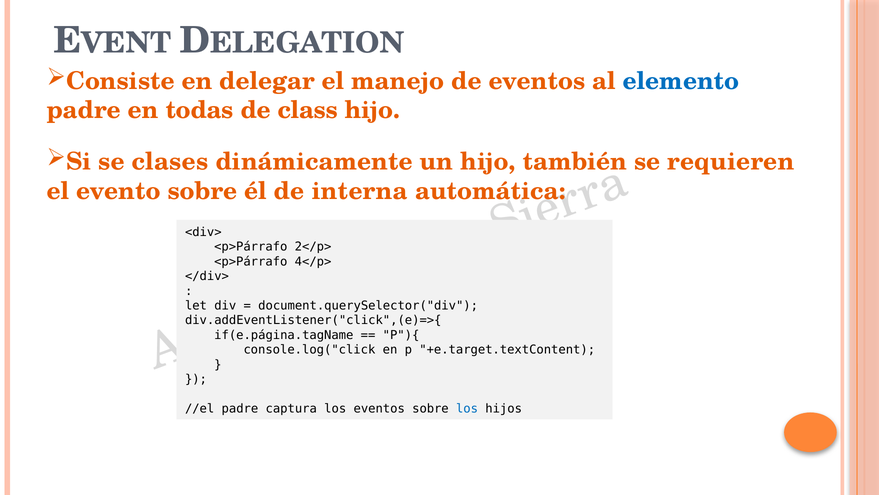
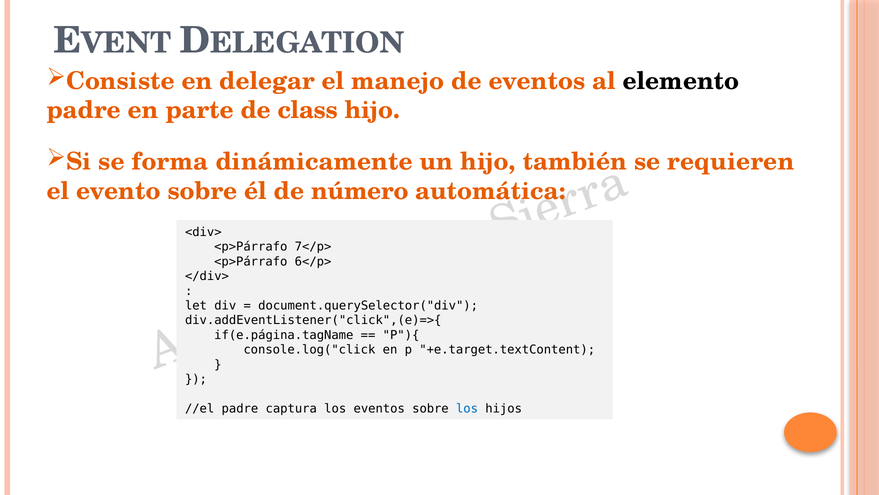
elemento colour: blue -> black (681, 81)
todas: todas -> parte (200, 110)
clases: clases -> forma (170, 162)
interna: interna -> número (360, 191)
2</p>: 2</p> -> 7</p> (313, 247)
4</p>: 4</p> -> 6</p> (313, 261)
